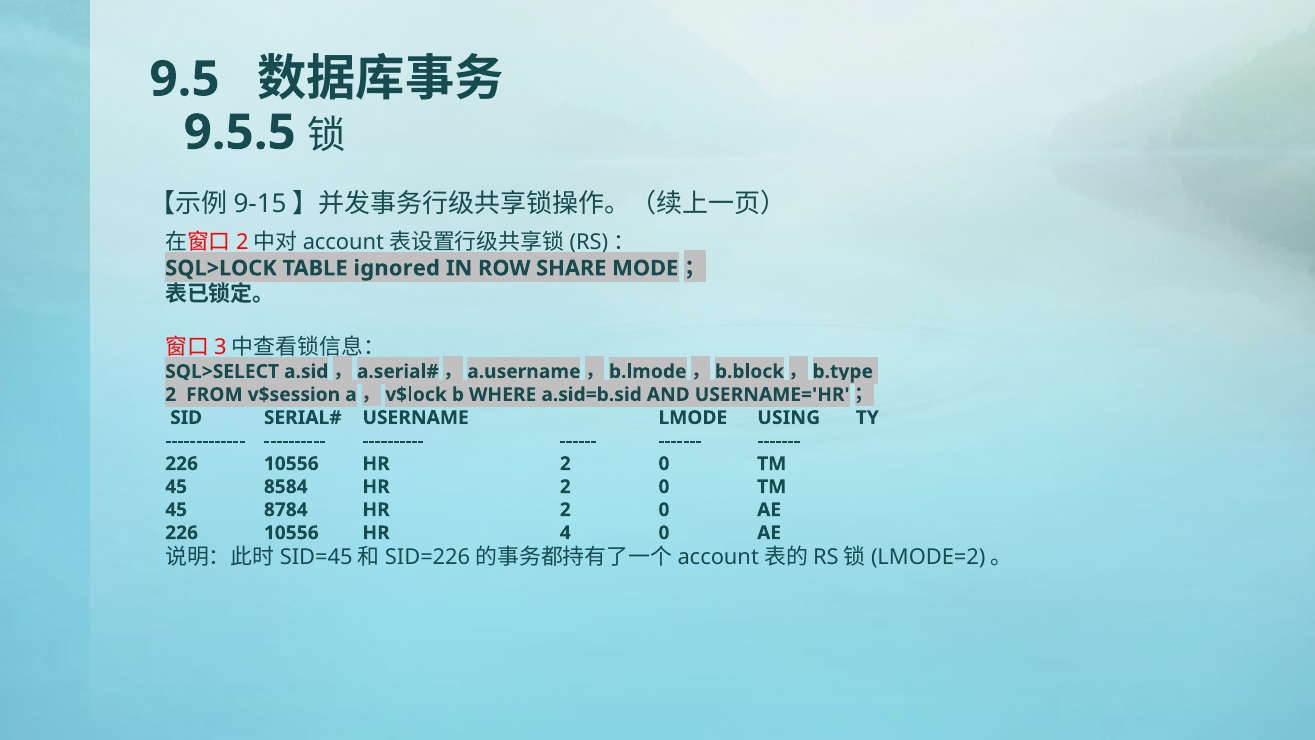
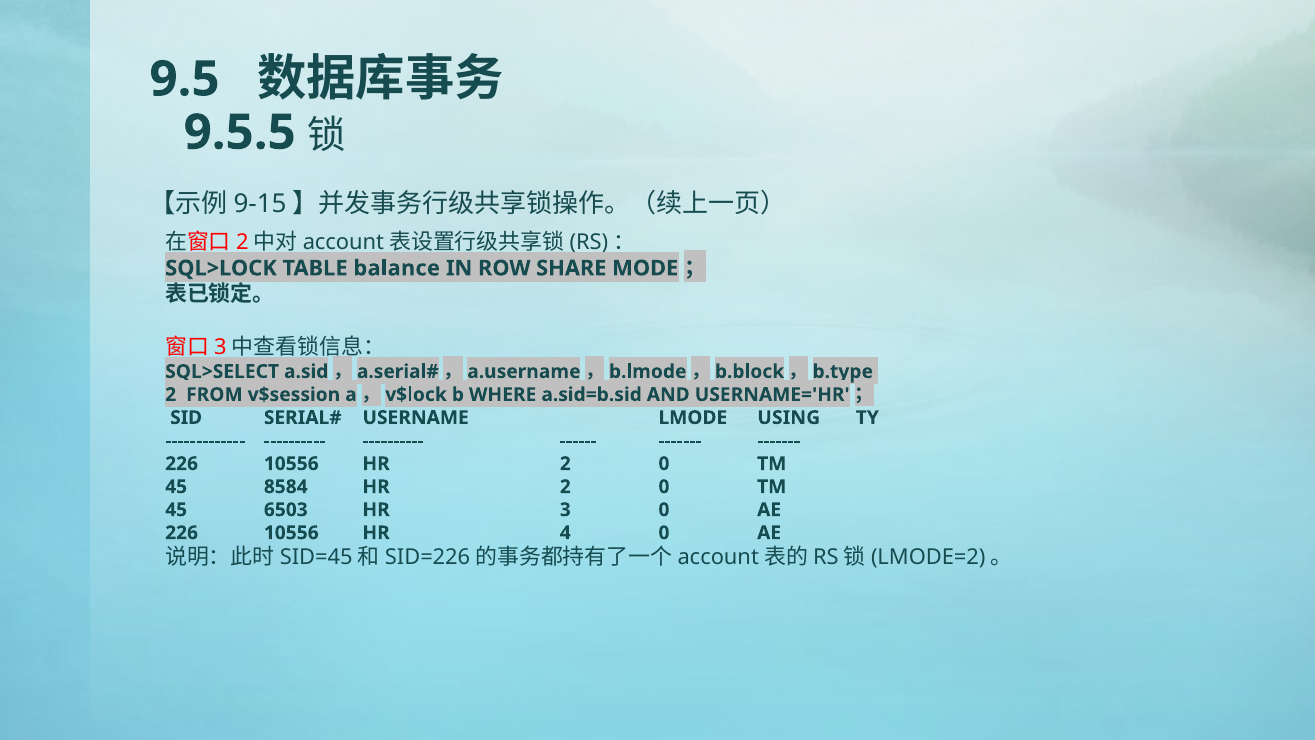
ignored: ignored -> balance (397, 268)
8784: 8784 -> 6503 (286, 510)
2: 2 -> 3 (565, 510)
